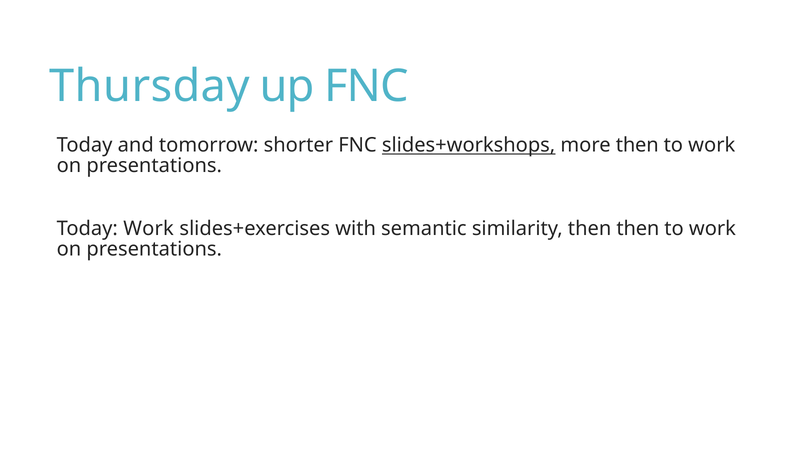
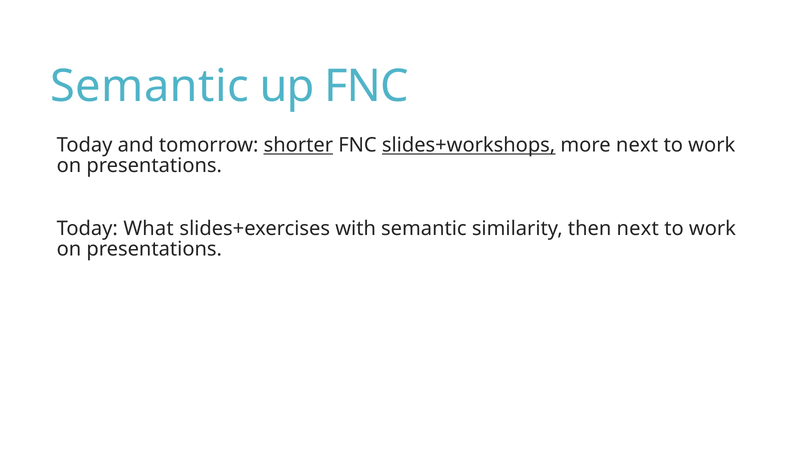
Thursday: Thursday -> Semantic (150, 87)
shorter underline: none -> present (298, 145)
more then: then -> next (637, 145)
Today Work: Work -> What (149, 229)
then then: then -> next (638, 229)
